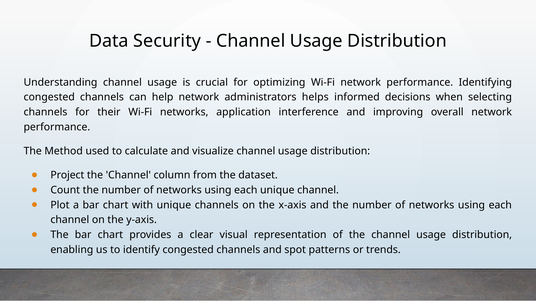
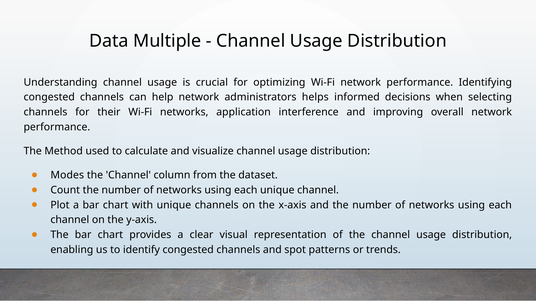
Security: Security -> Multiple (167, 41)
Project: Project -> Modes (67, 175)
